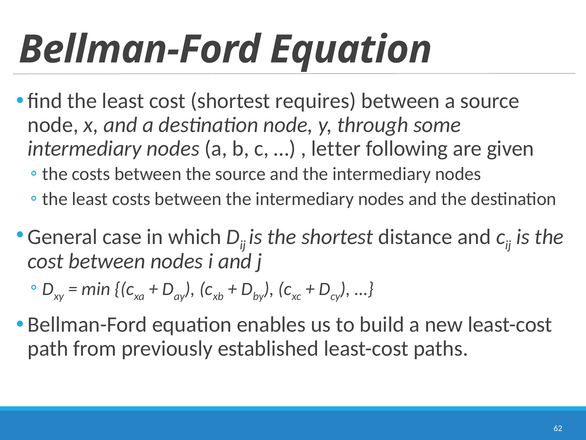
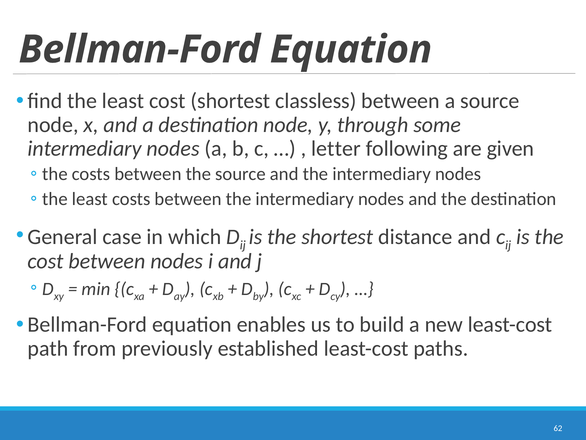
requires: requires -> classless (316, 101)
